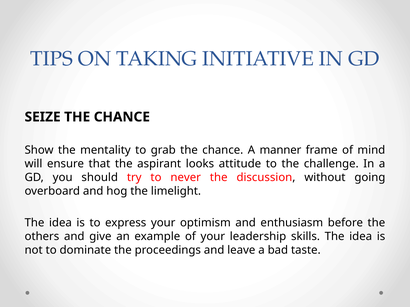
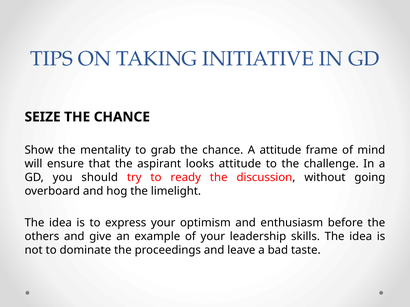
A manner: manner -> attitude (280, 150)
never: never -> ready (186, 178)
